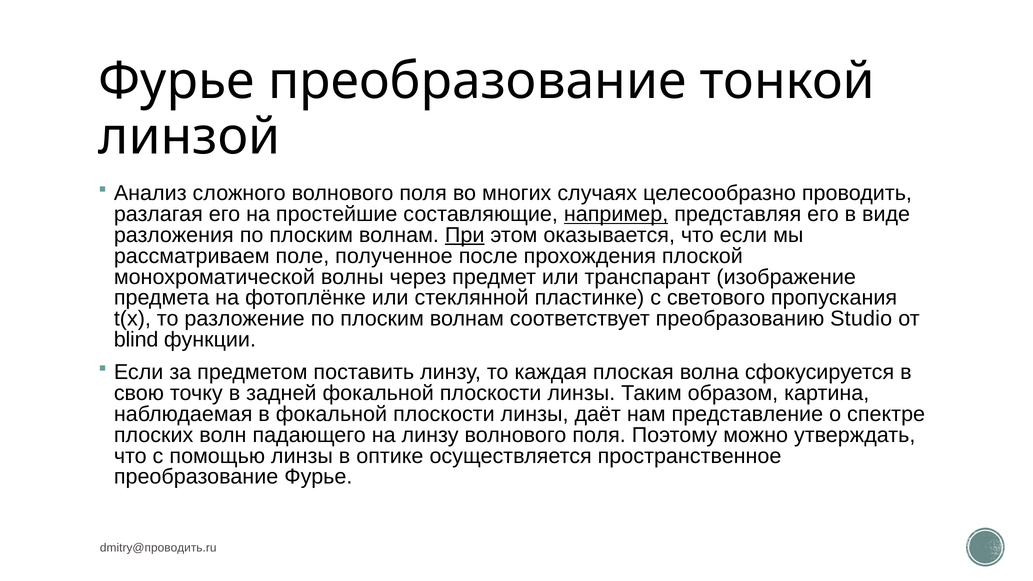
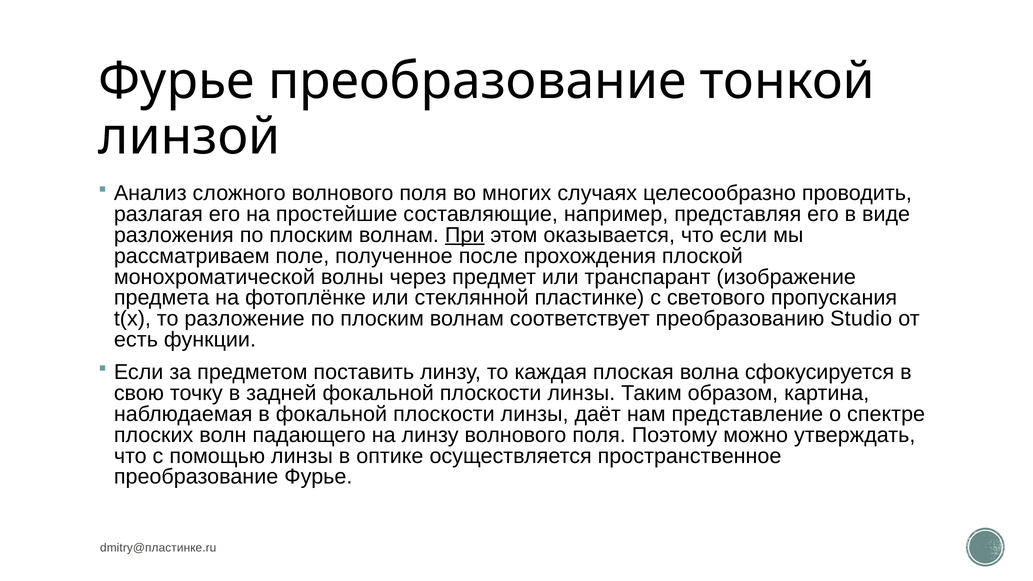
например underline: present -> none (616, 214)
blind: blind -> есть (136, 340)
dmitry@проводить.ru: dmitry@проводить.ru -> dmitry@пластинке.ru (158, 548)
